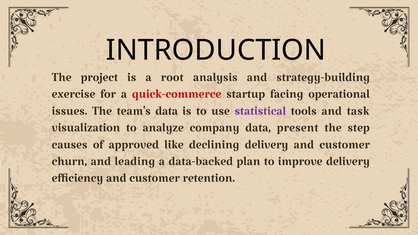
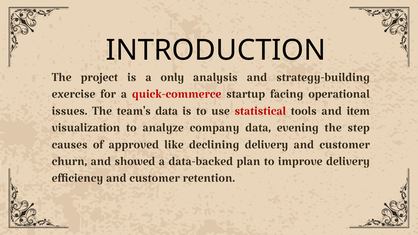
root: root -> only (172, 76)
statistical colour: purple -> red (260, 109)
task: task -> item (358, 109)
present: present -> evening (298, 126)
leading: leading -> showed (135, 160)
